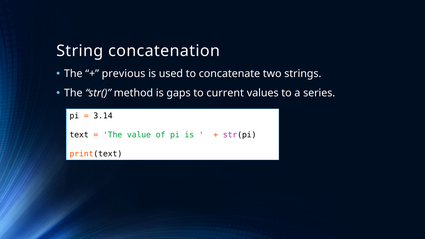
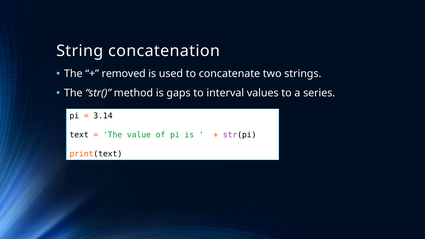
previous: previous -> removed (124, 74)
current: current -> interval (225, 93)
